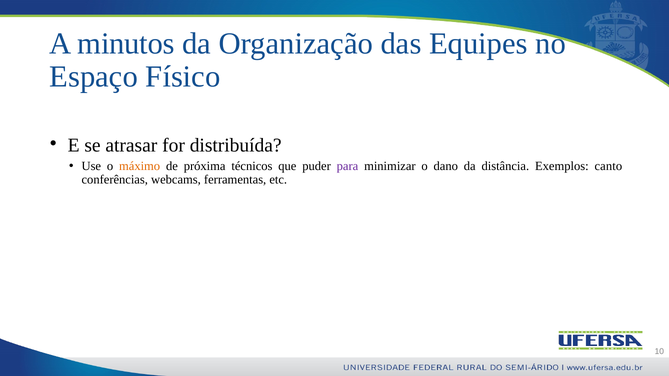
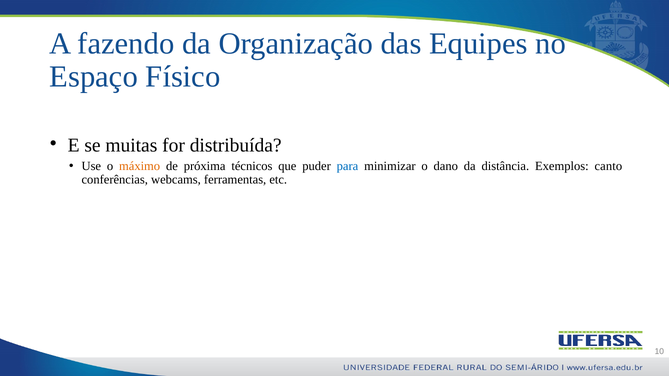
minutos: minutos -> fazendo (126, 44)
atrasar: atrasar -> muitas (131, 145)
para colour: purple -> blue (347, 166)
